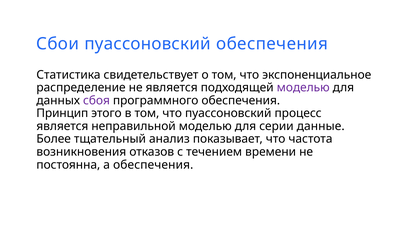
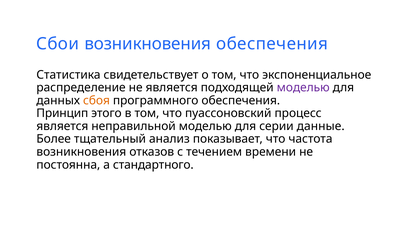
Сбои пуассоновский: пуассоновский -> возникновения (148, 44)
сбоя colour: purple -> orange (96, 100)
а обеспечения: обеспечения -> стандартного (153, 165)
